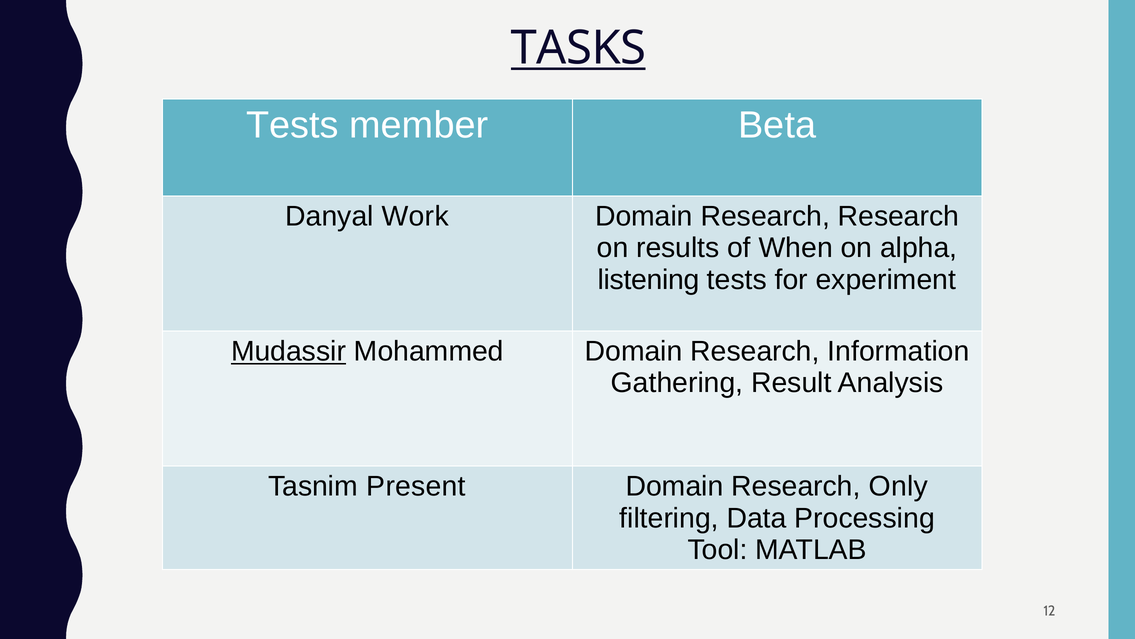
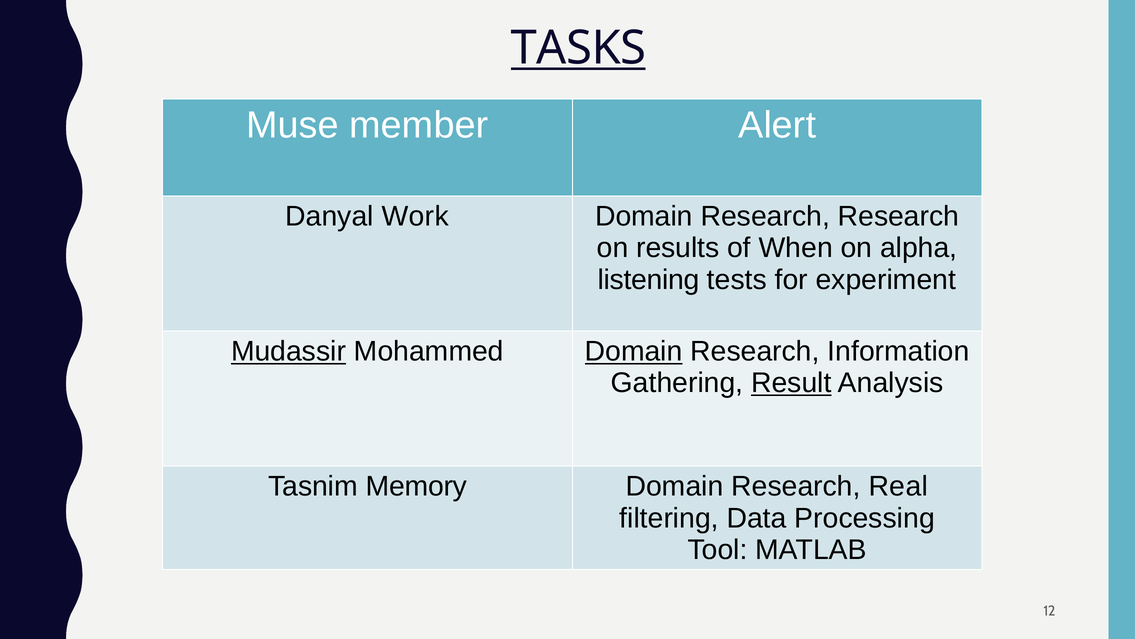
Tests: Tests -> Muse (293, 125)
Beta: Beta -> Alert (777, 125)
Domain underline: none -> present (634, 351)
Result underline: none -> present (791, 383)
Present: Present -> Memory (416, 486)
Only: Only -> Real (898, 486)
